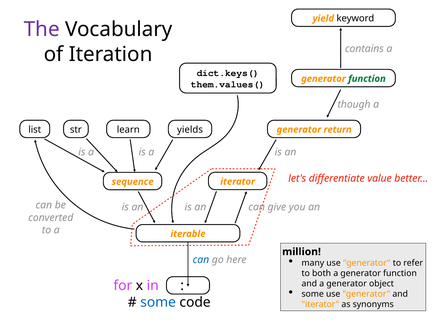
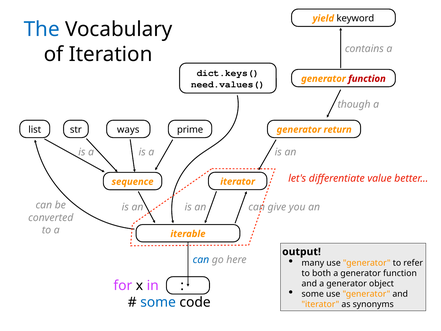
The colour: purple -> blue (42, 29)
function colour: green -> red (367, 79)
them.values(: them.values( -> need.values( (228, 84)
learn: learn -> ways (128, 129)
yields: yields -> prime (190, 129)
million: million -> output (302, 252)
